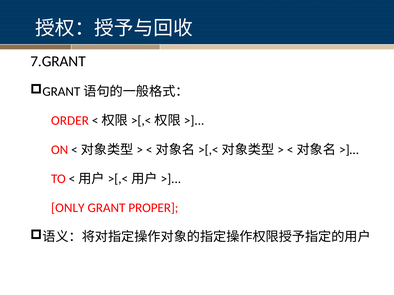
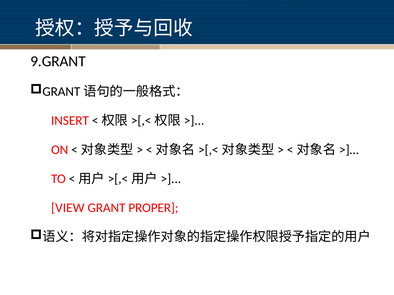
7.GRANT: 7.GRANT -> 9.GRANT (58, 61)
ORDER: ORDER -> INSERT (70, 121)
ONLY: ONLY -> VIEW (68, 208)
